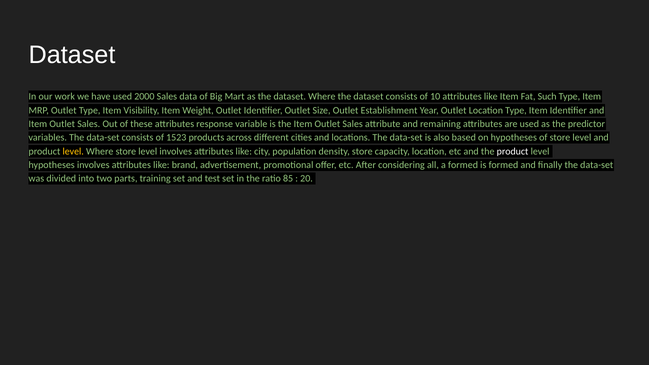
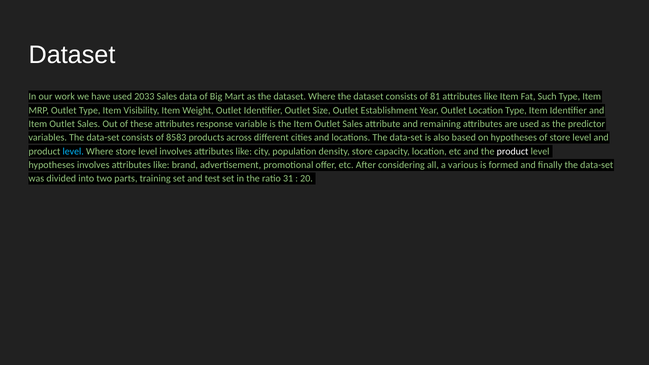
2000: 2000 -> 2033 (144, 97)
10: 10 -> 81 (435, 97)
1523: 1523 -> 8583 (176, 138)
level colour: yellow -> light blue (73, 151)
a formed: formed -> various (463, 165)
85: 85 -> 31 (288, 179)
